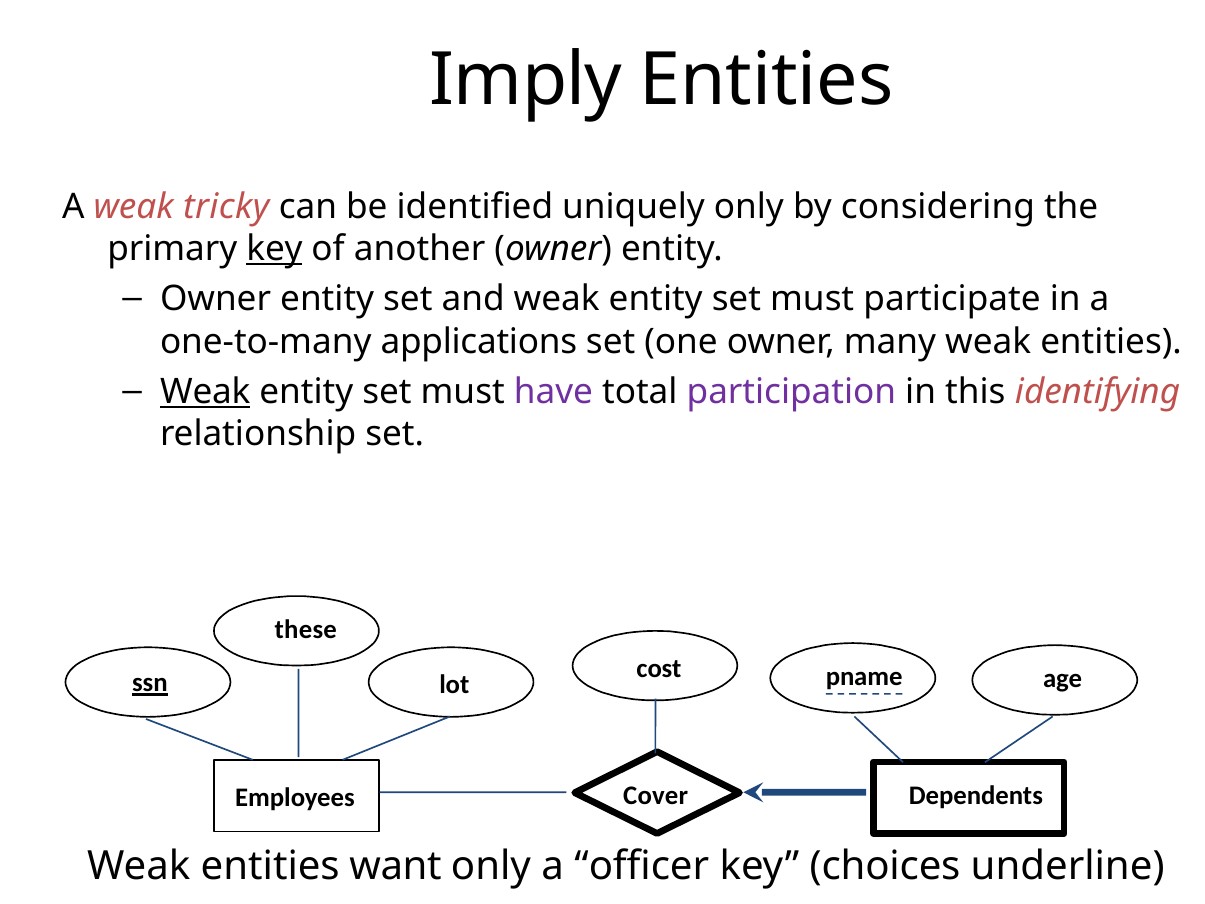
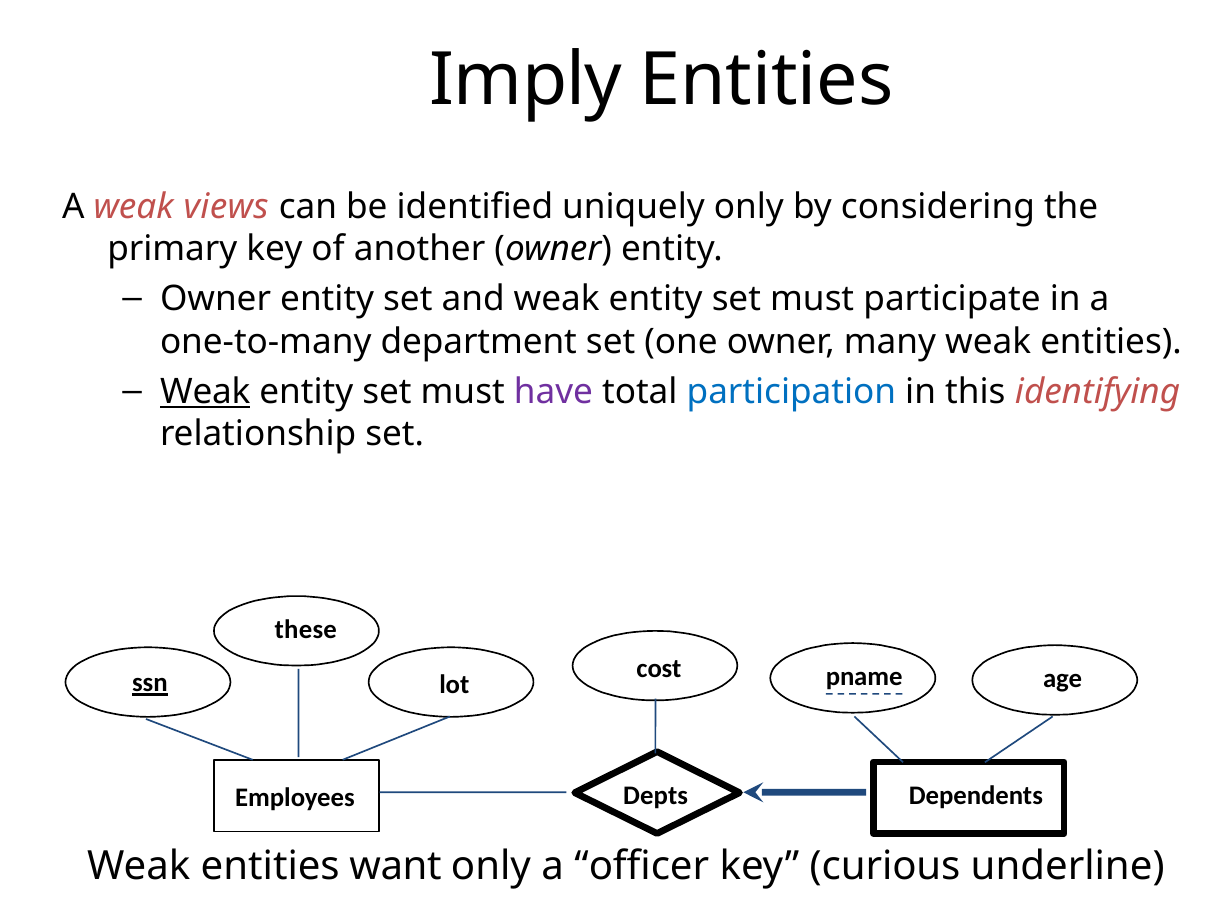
tricky: tricky -> views (226, 207)
key underline: present -> none (274, 249)
applications: applications -> department (479, 341)
participation colour: purple -> blue (791, 392)
Cover: Cover -> Depts (656, 795)
choices: choices -> curious (885, 866)
